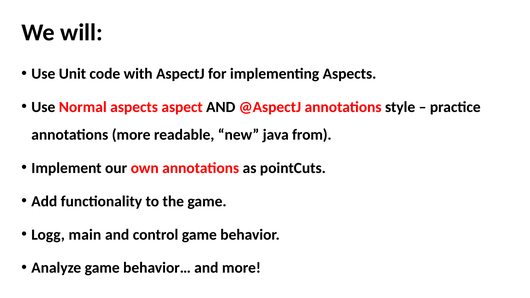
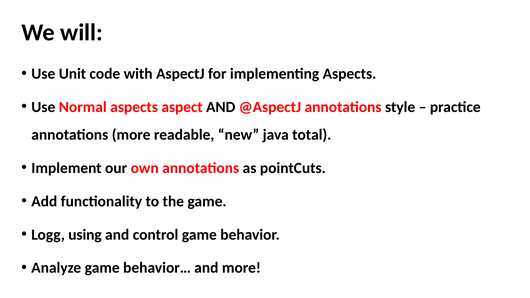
from: from -> total (312, 135)
main: main -> using (85, 235)
